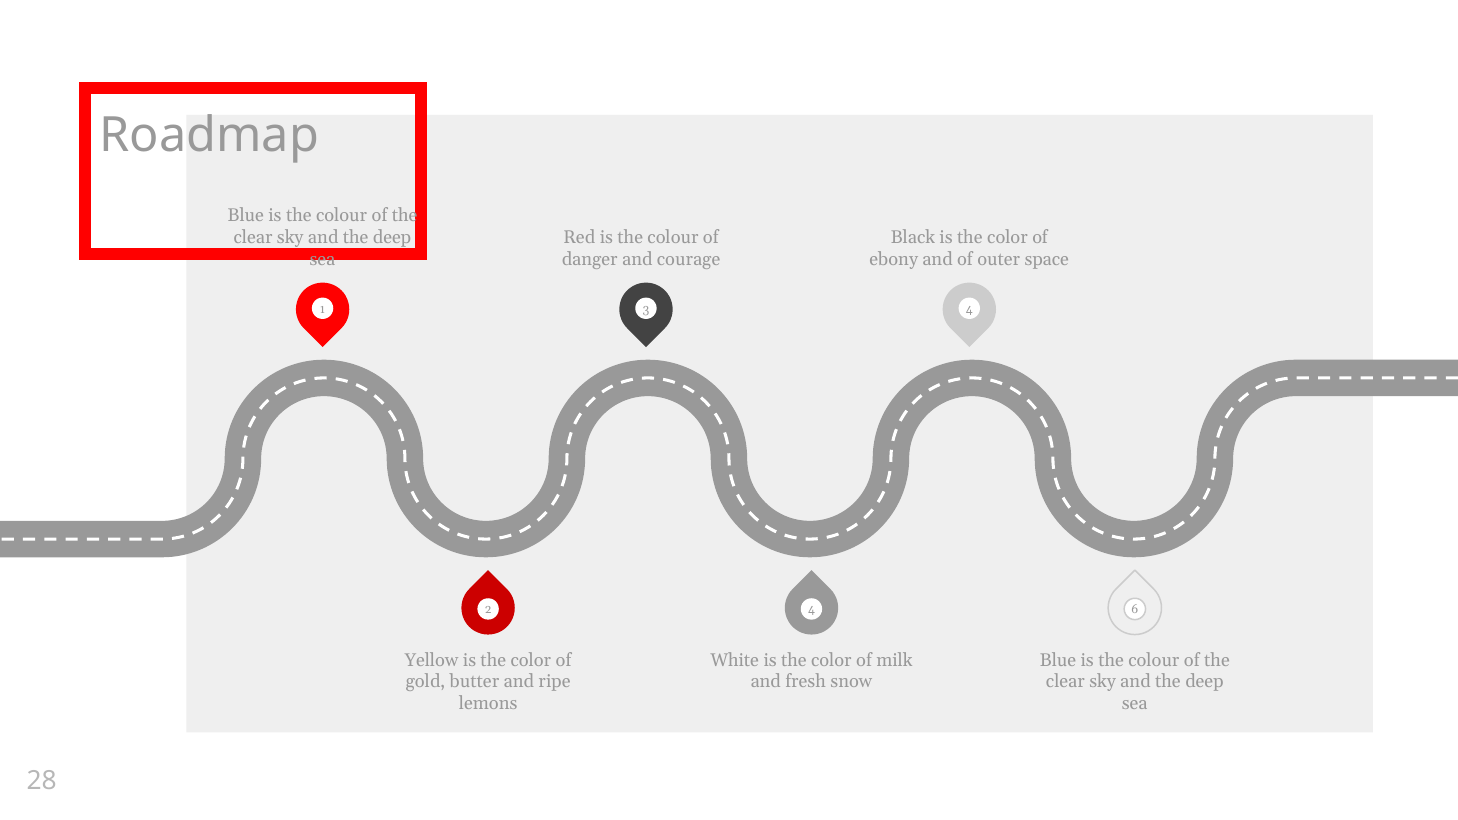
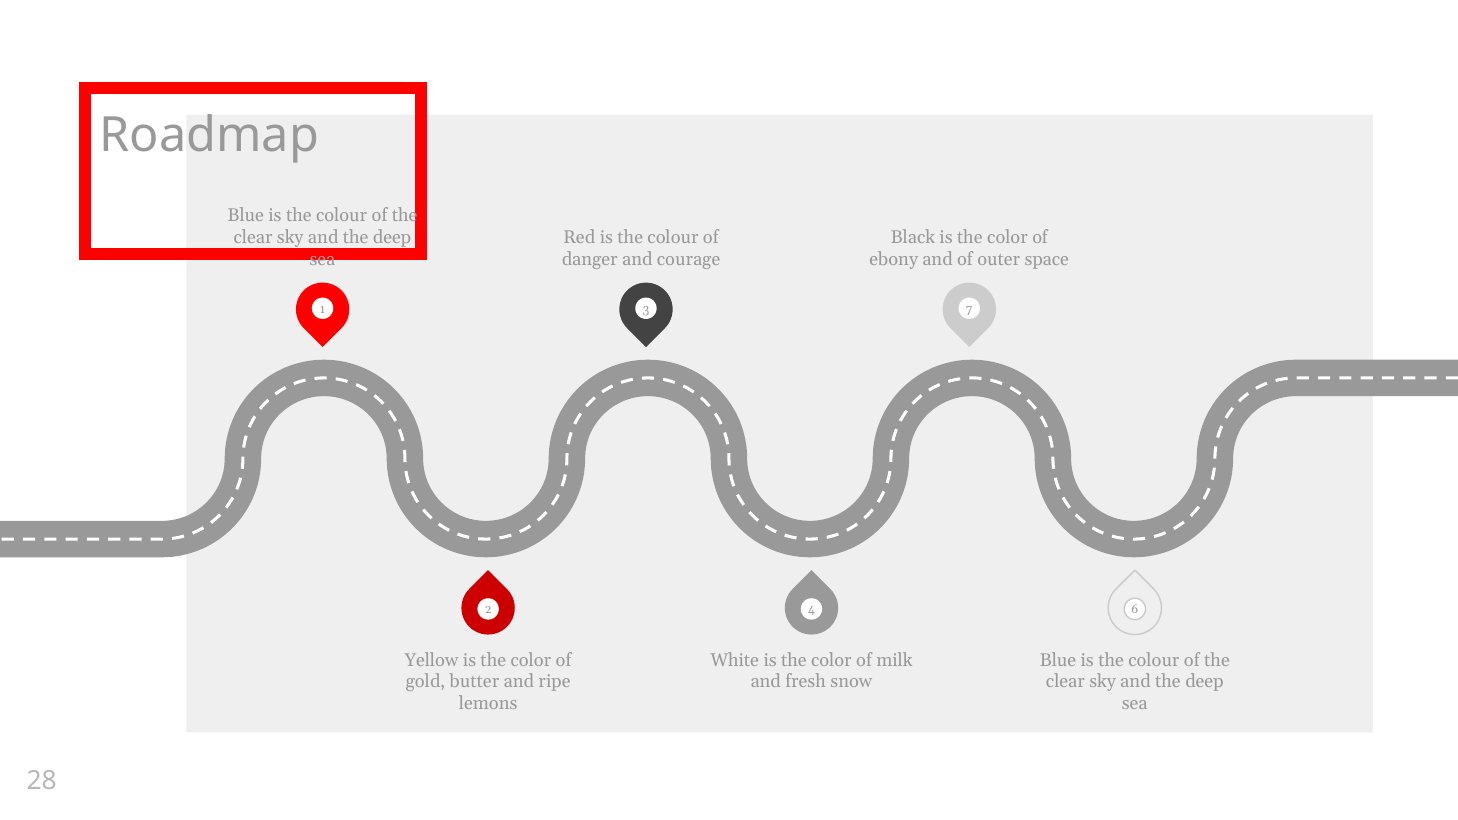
3 4: 4 -> 7 (969, 309)
